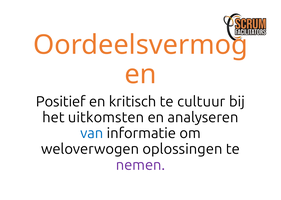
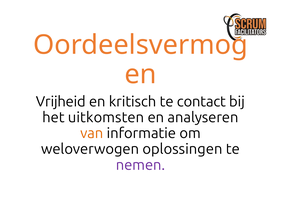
Positief: Positief -> Vrijheid (61, 102)
cultuur: cultuur -> contact (201, 102)
van colour: blue -> orange (92, 134)
